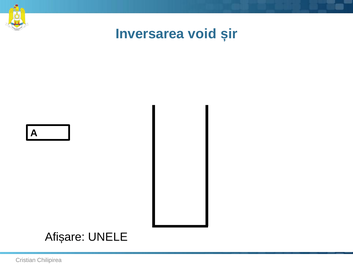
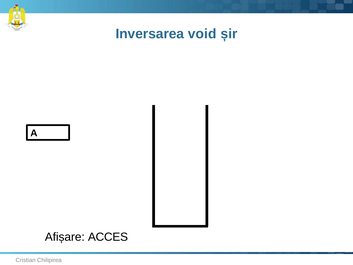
UNELE: UNELE -> ACCES (108, 237)
